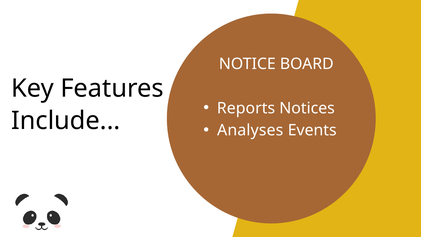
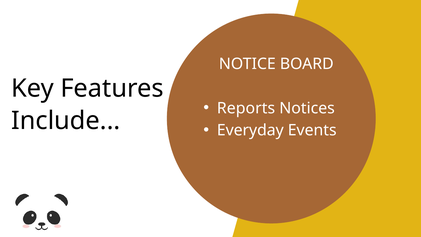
Analyses: Analyses -> Everyday (250, 130)
